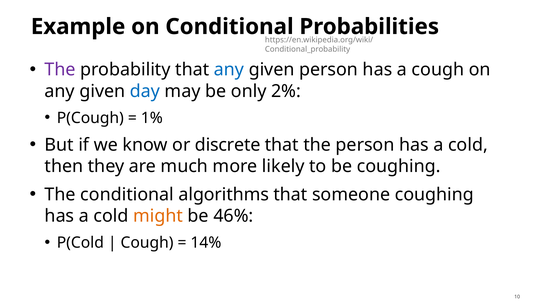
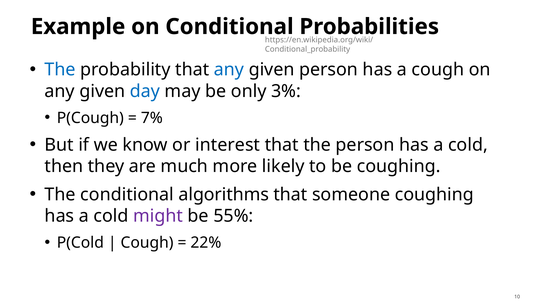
The colour: purple -> blue (60, 70)
2%: 2% -> 3% (286, 91)
1%: 1% -> 7% (152, 118)
discrete: discrete -> interest (228, 145)
might colour: orange -> purple (158, 216)
46%: 46% -> 55% (233, 216)
14%: 14% -> 22% (206, 242)
